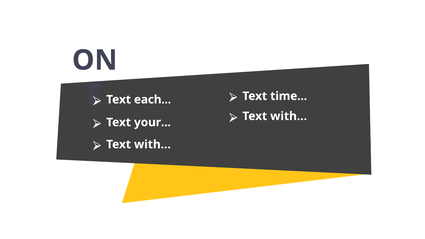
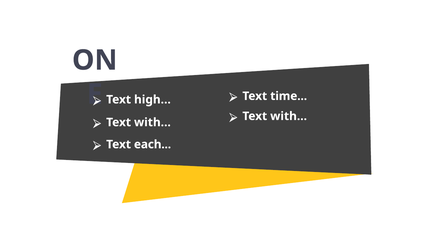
each: each -> high (152, 100)
your: your -> with (152, 122)
with: with -> each (153, 144)
